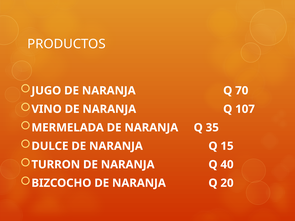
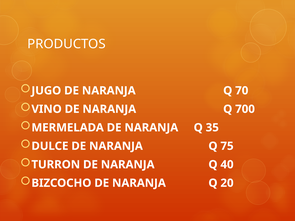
107: 107 -> 700 (245, 109)
15: 15 -> 75 (227, 146)
